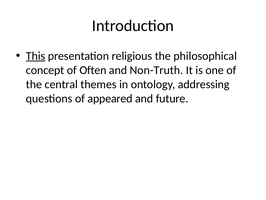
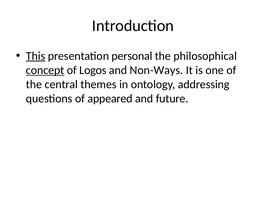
religious: religious -> personal (132, 56)
concept underline: none -> present (45, 70)
Often: Often -> Logos (93, 70)
Non-Truth: Non-Truth -> Non-Ways (156, 70)
